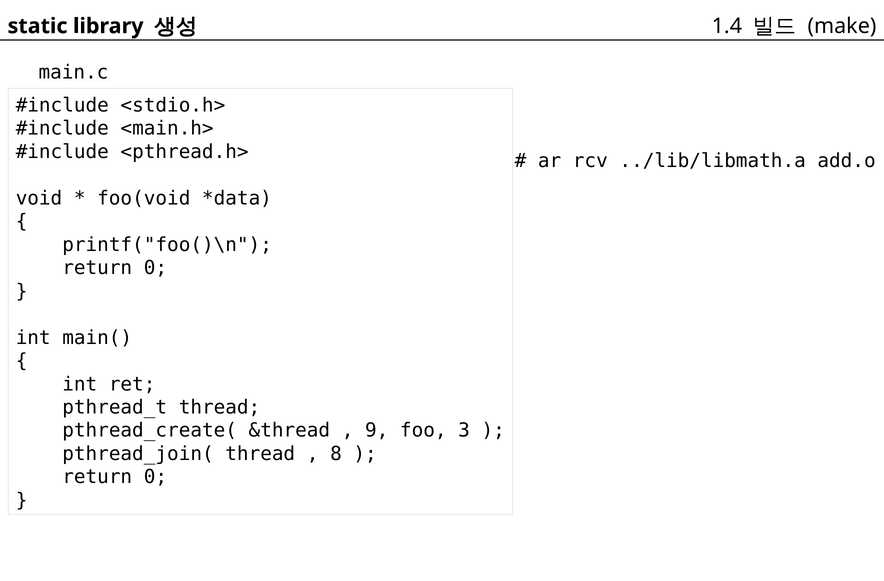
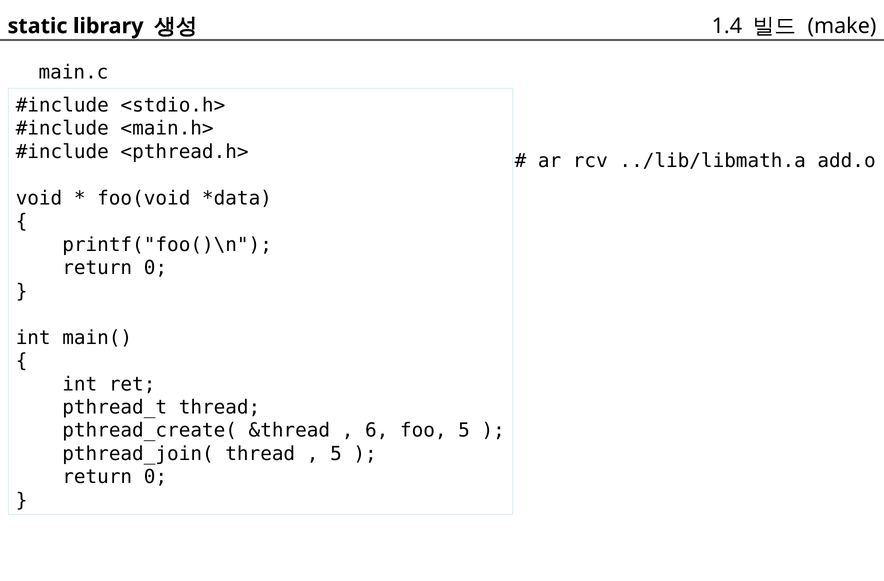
9: 9 -> 6 (377, 430)
foo 3: 3 -> 5 (464, 430)
8: 8 -> 5 (336, 454)
